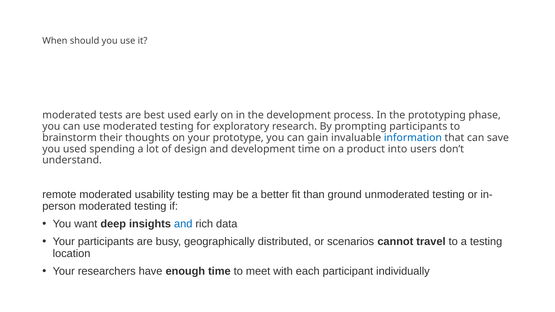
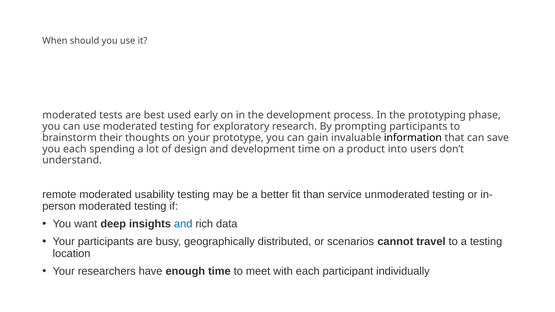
information colour: blue -> black (413, 138)
you used: used -> each (75, 149)
ground: ground -> service (345, 195)
